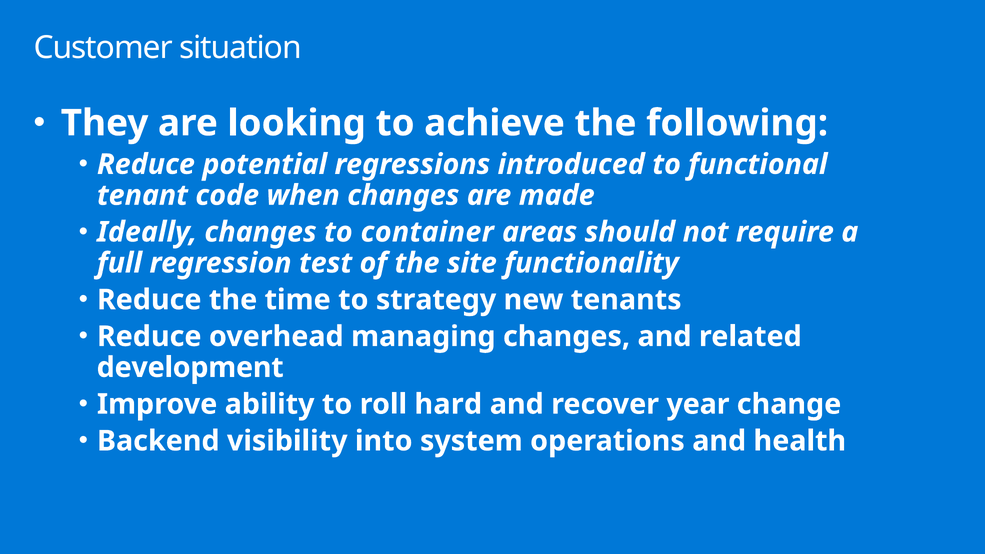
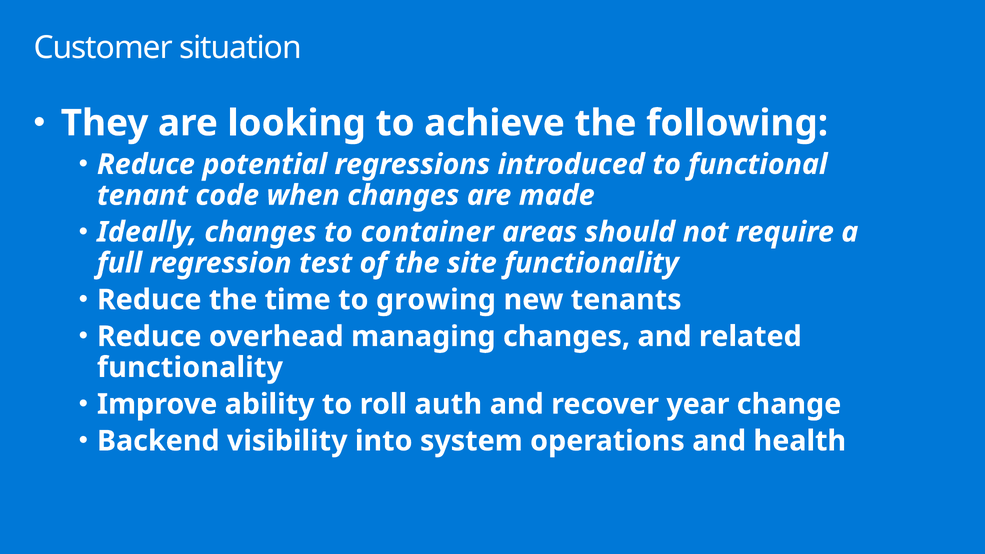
strategy: strategy -> growing (436, 300)
development: development -> functionality (190, 368)
hard: hard -> auth (448, 404)
